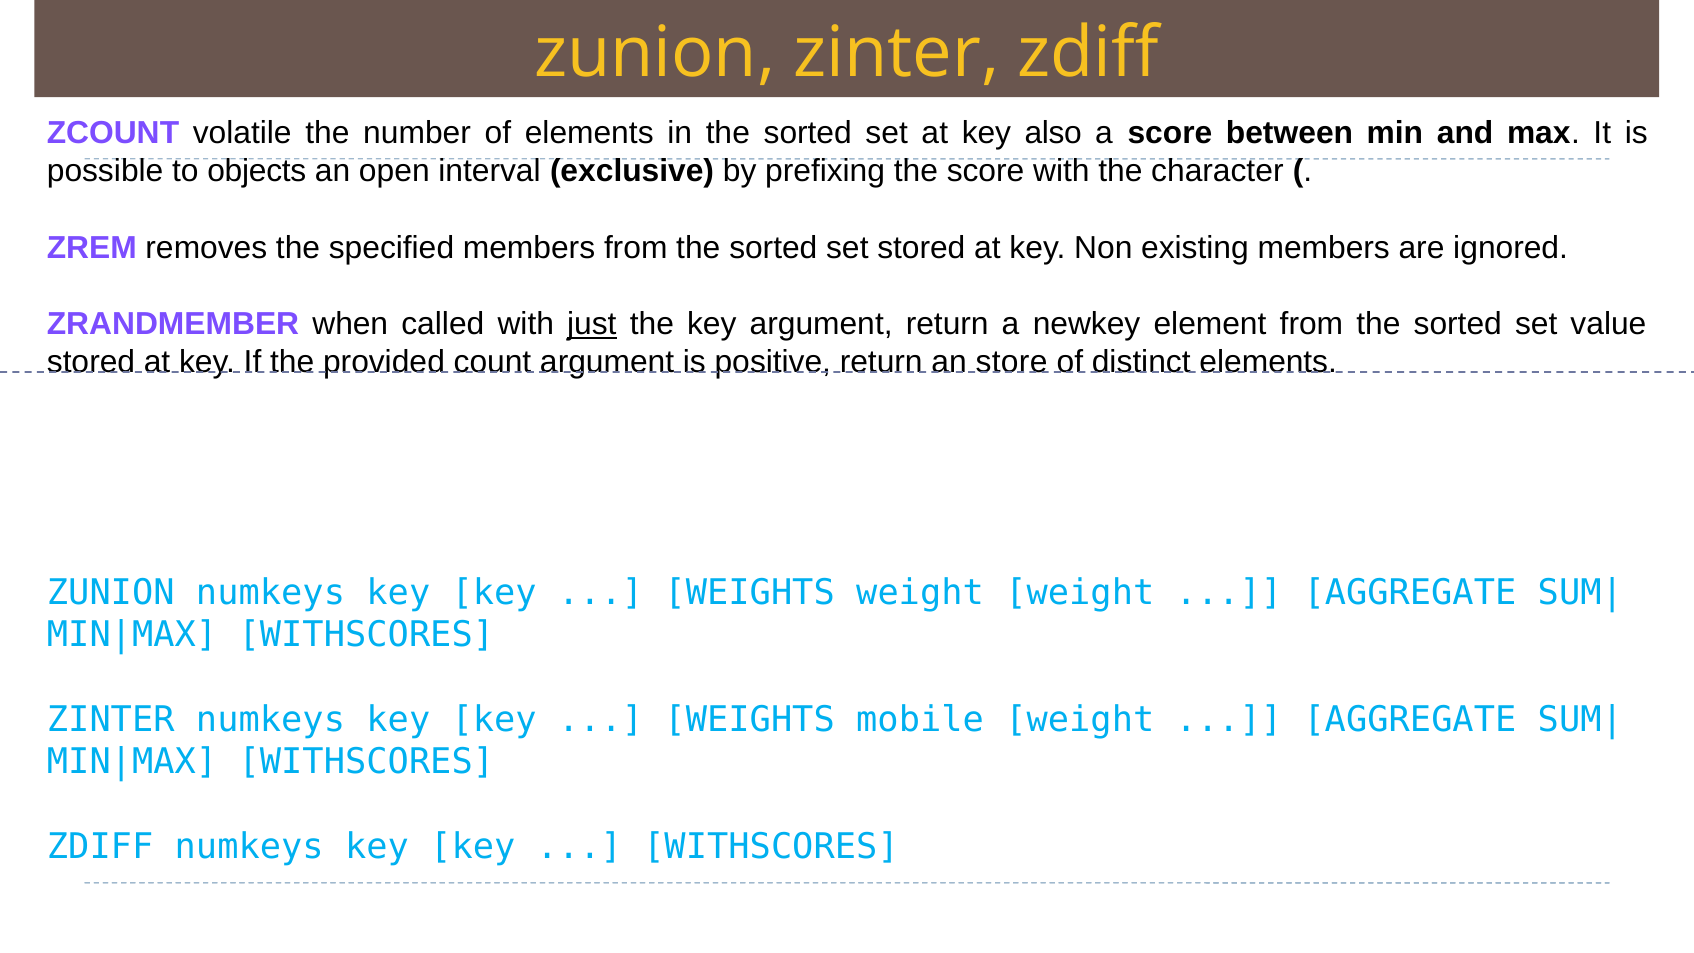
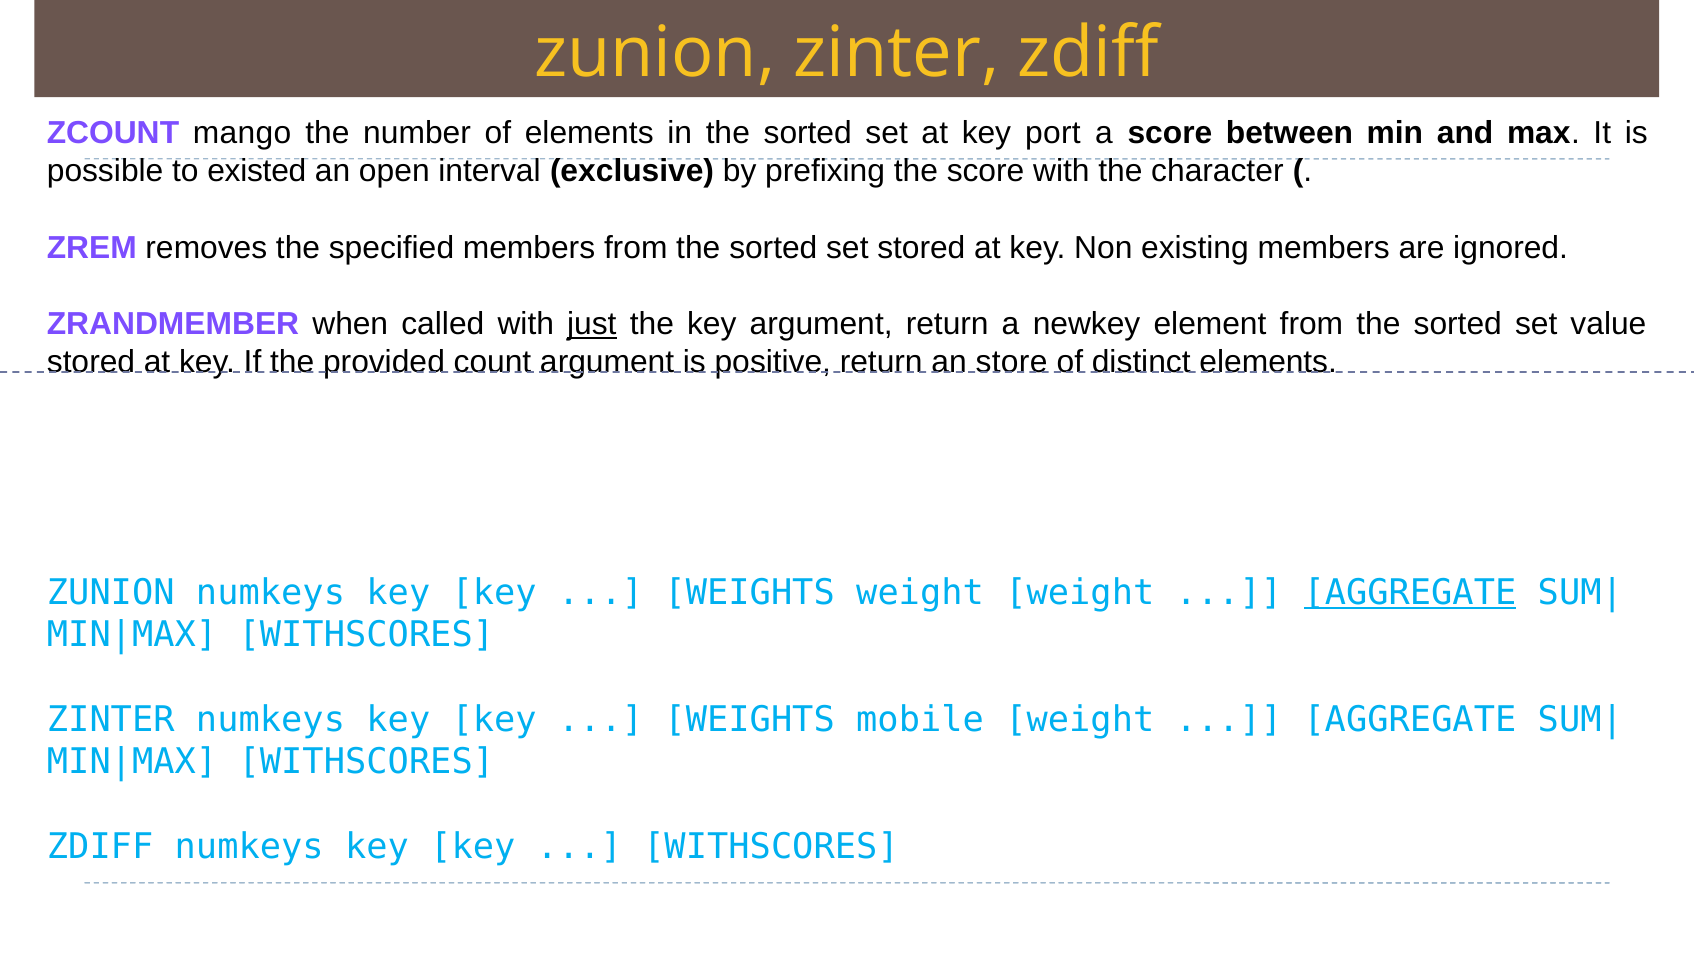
volatile: volatile -> mango (242, 133)
also: also -> port (1053, 133)
objects: objects -> existed (257, 171)
AGGREGATE underline: none -> present (1410, 592)
